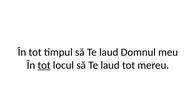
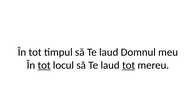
tot underline: none -> present (129, 65)
